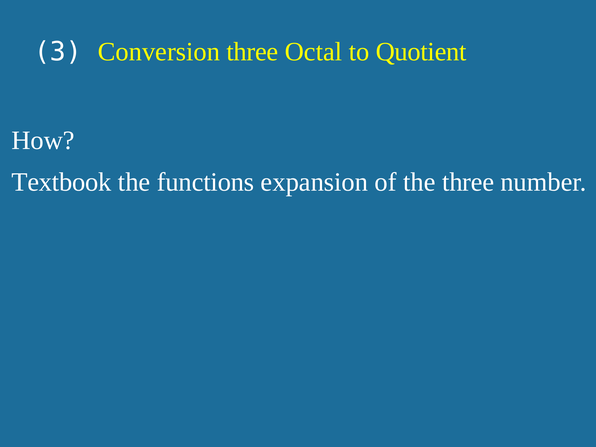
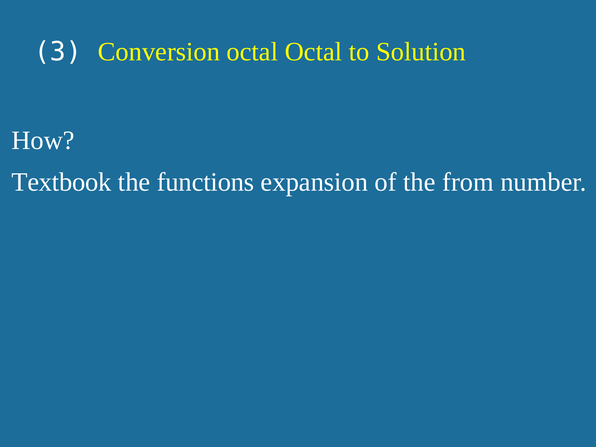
Conversion three: three -> octal (252, 52)
Quotient: Quotient -> Solution (421, 52)
the three: three -> from (468, 182)
